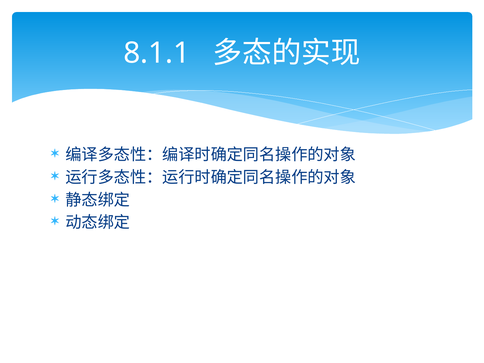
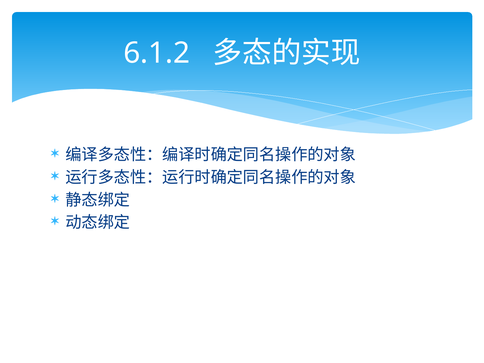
8.1.1: 8.1.1 -> 6.1.2 (157, 53)
